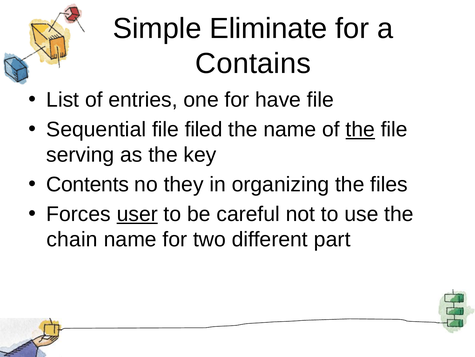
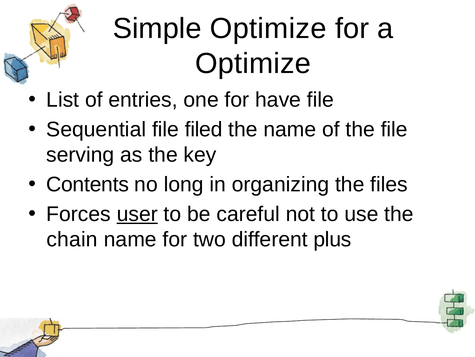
Simple Eliminate: Eliminate -> Optimize (268, 29)
Contains: Contains -> Optimize (253, 63)
the underline: present -> none (360, 129)
they: they -> long (184, 184)
part: part -> plus (332, 239)
